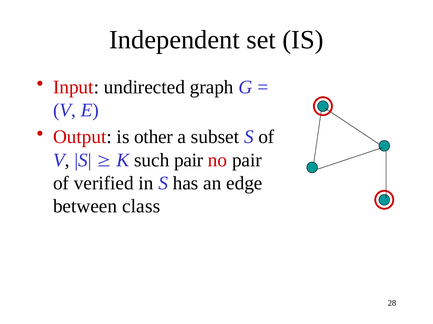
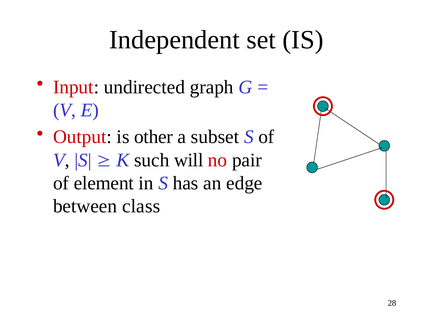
such pair: pair -> will (189, 160)
verified: verified -> element (104, 183)
